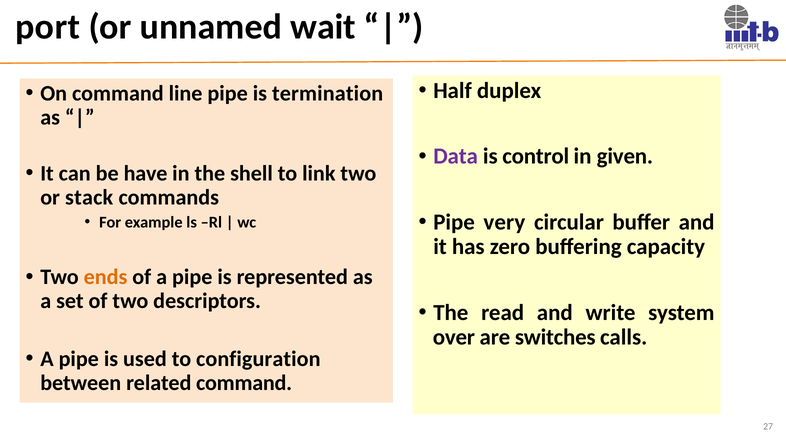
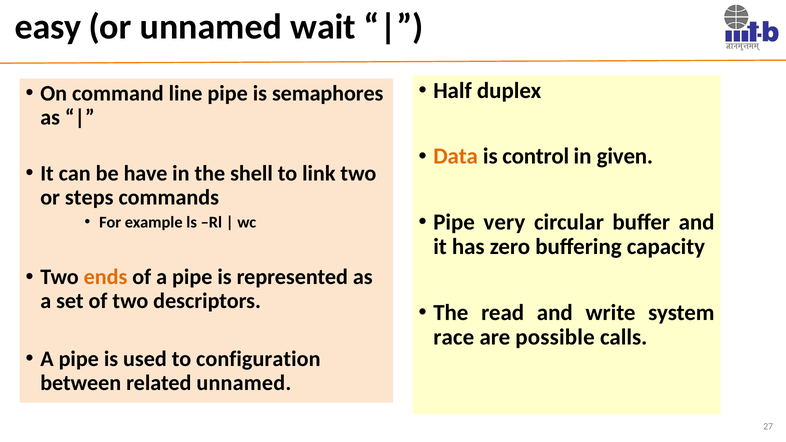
port: port -> easy (48, 27)
termination: termination -> semaphores (328, 93)
Data colour: purple -> orange (456, 156)
stack: stack -> steps (89, 197)
over: over -> race (454, 337)
switches: switches -> possible (555, 337)
related command: command -> unnamed (244, 383)
